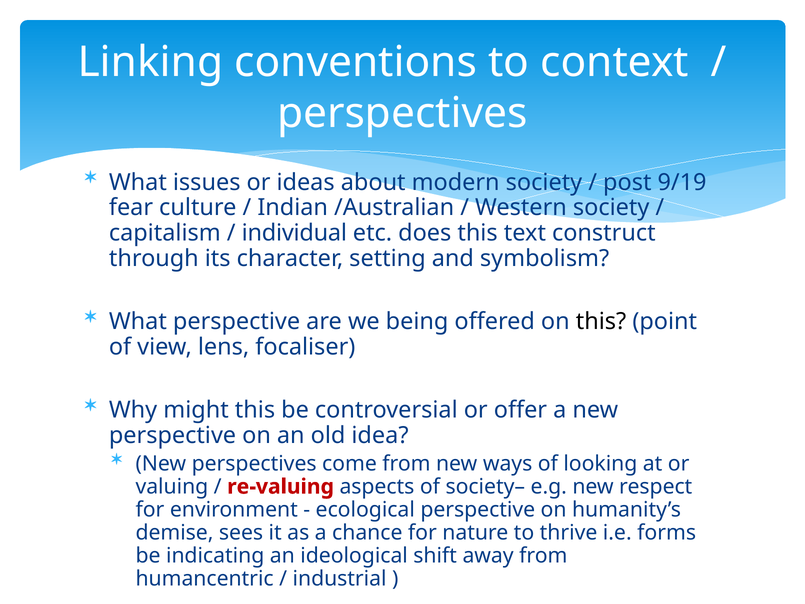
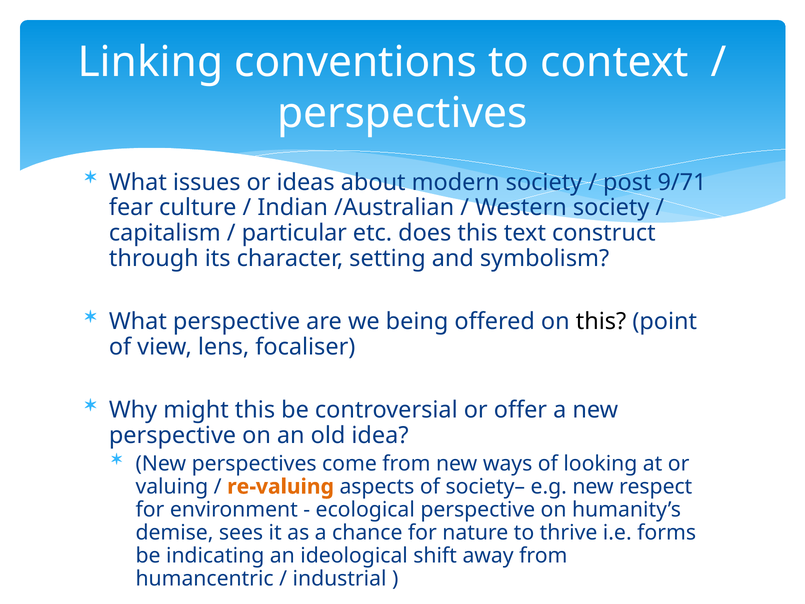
9/19: 9/19 -> 9/71 (682, 182)
individual: individual -> particular (294, 233)
re-valuing colour: red -> orange (281, 486)
